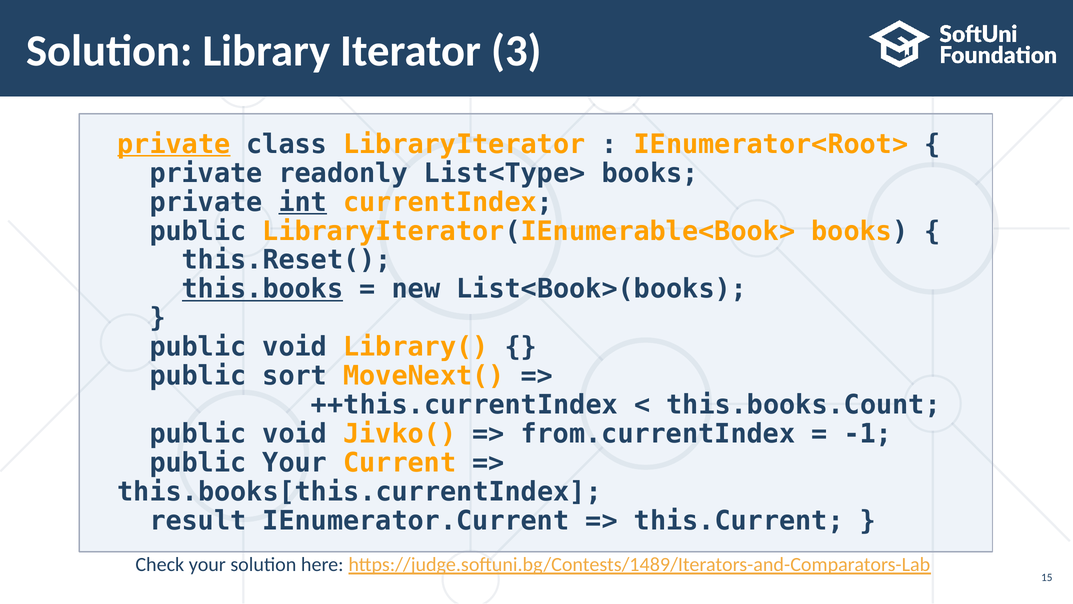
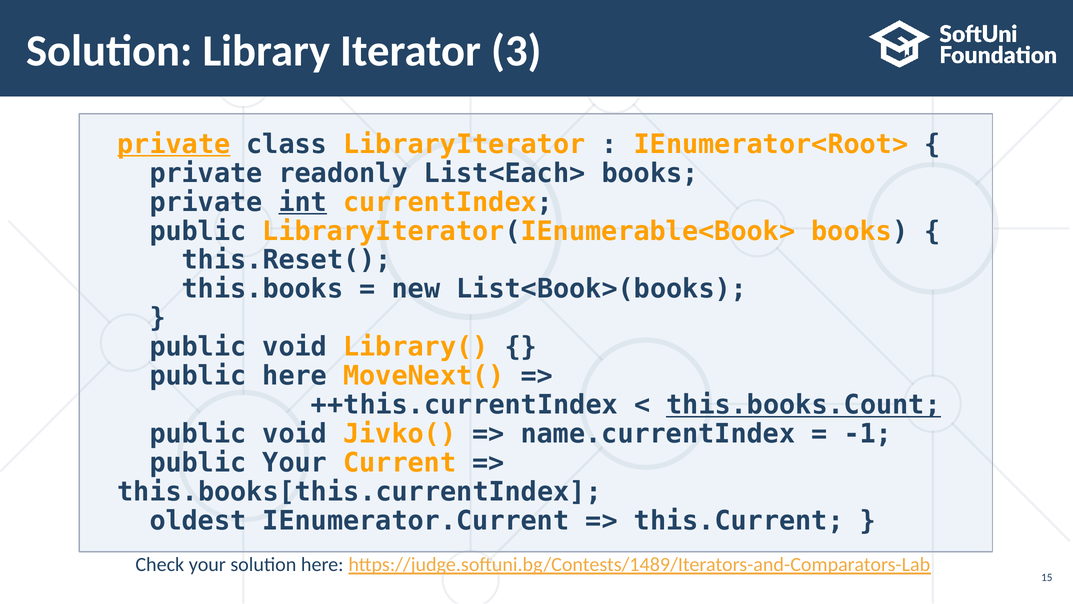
List<Type>: List<Type> -> List<Each> (505, 173)
this.books underline: present -> none (263, 289)
public sort: sort -> here (295, 376)
this.books.Count underline: none -> present (804, 405)
from.currentIndex: from.currentIndex -> name.currentIndex (658, 434)
result: result -> oldest (198, 521)
